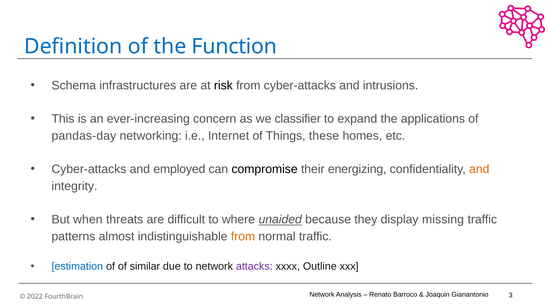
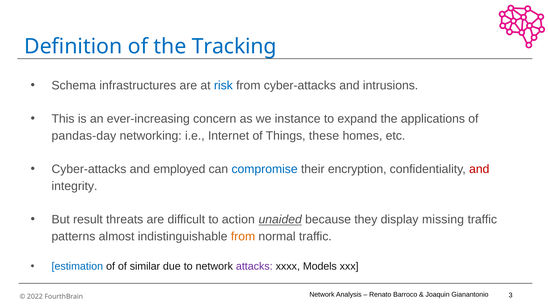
Function: Function -> Tracking (234, 46)
risk colour: black -> blue (223, 85)
classifier: classifier -> instance (298, 119)
compromise colour: black -> blue (265, 169)
energizing: energizing -> encryption (357, 169)
and colour: orange -> red (479, 169)
when: when -> result (88, 220)
where: where -> action (238, 220)
Outline: Outline -> Models (320, 267)
